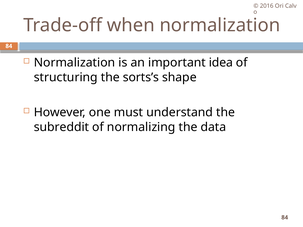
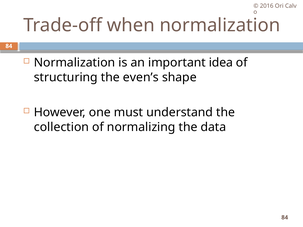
sorts’s: sorts’s -> even’s (141, 77)
subreddit: subreddit -> collection (61, 127)
